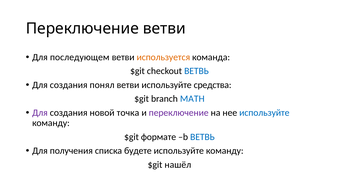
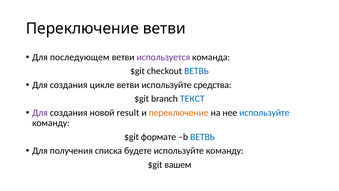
используется colour: orange -> purple (163, 57)
понял: понял -> цикле (102, 85)
MATH: MATH -> ТЕКСТ (192, 99)
точка: точка -> result (128, 113)
переключение colour: purple -> orange (179, 113)
нашёл: нашёл -> вашем (178, 164)
